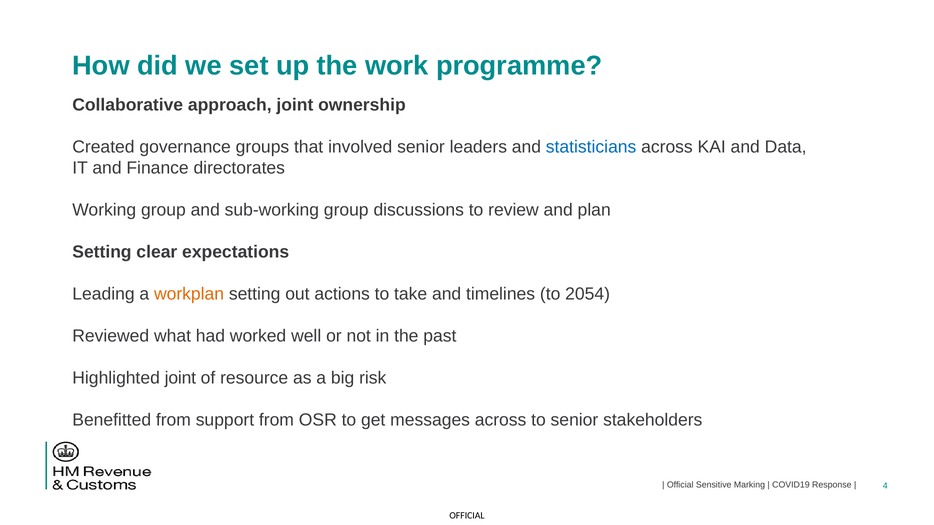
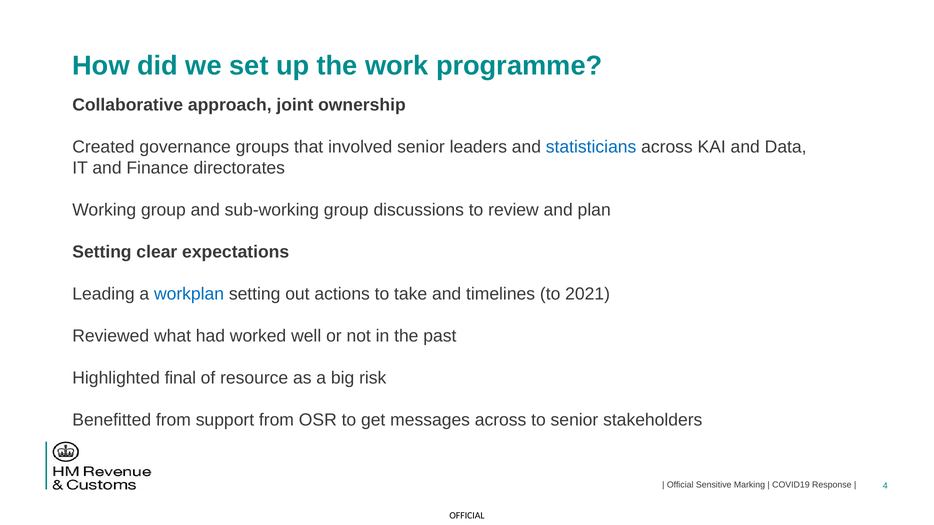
workplan colour: orange -> blue (189, 294)
2054: 2054 -> 2021 (588, 294)
Highlighted joint: joint -> final (180, 378)
